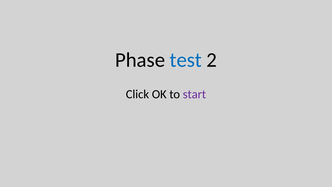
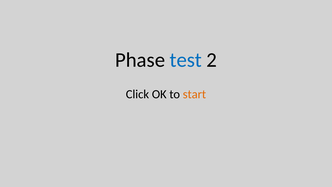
start colour: purple -> orange (194, 94)
